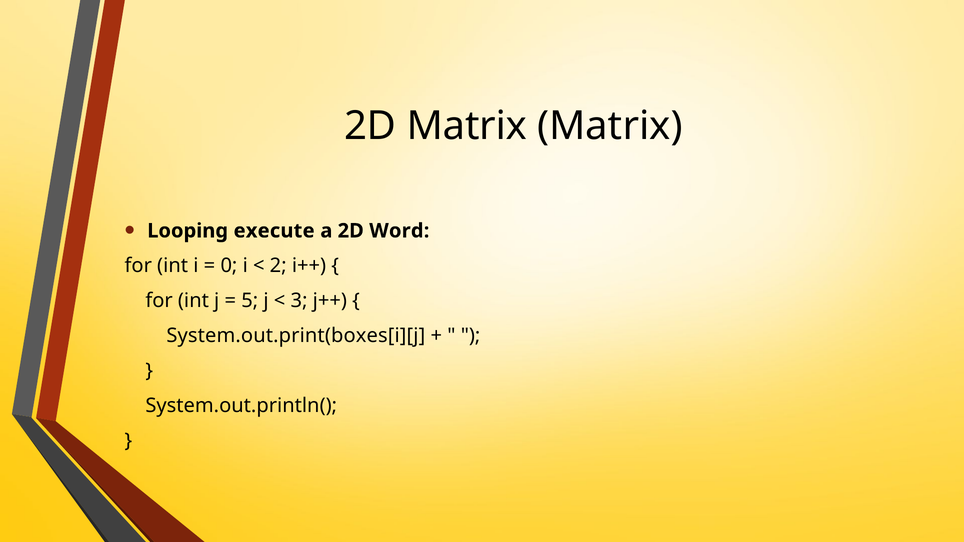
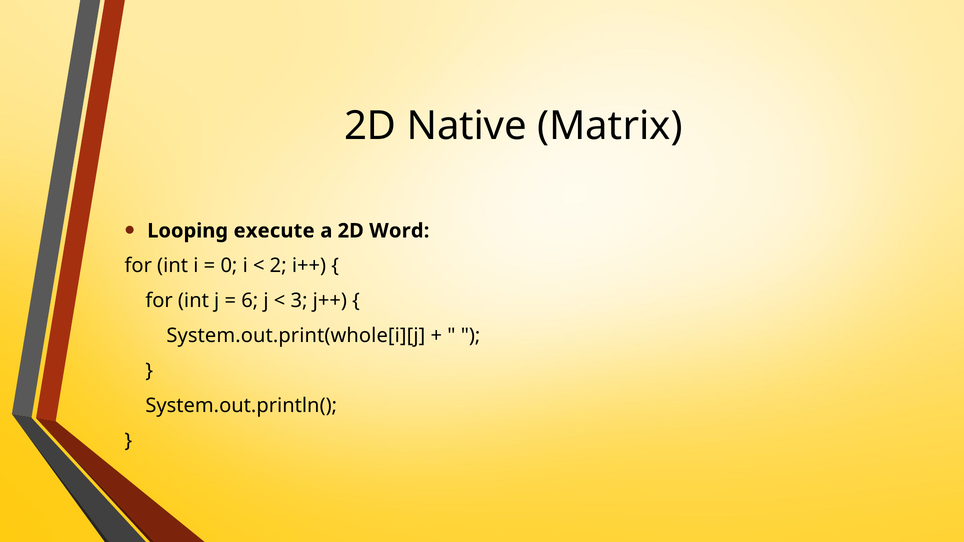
2D Matrix: Matrix -> Native (467, 126)
5: 5 -> 6 (250, 301)
System.out.print(boxes[i][j: System.out.print(boxes[i][j -> System.out.print(whole[i][j (296, 336)
